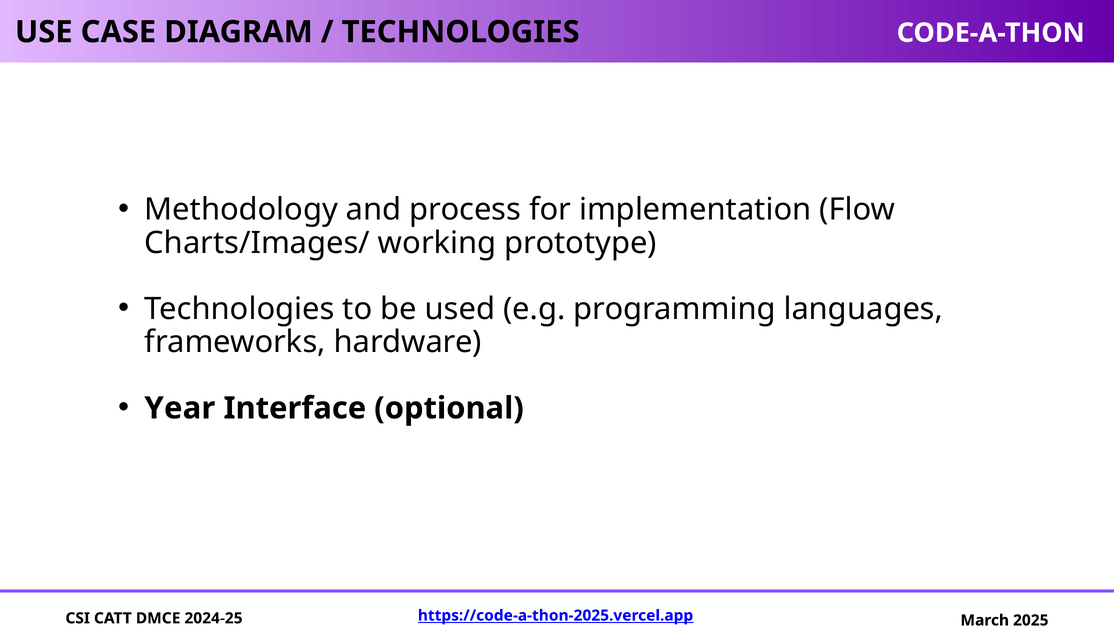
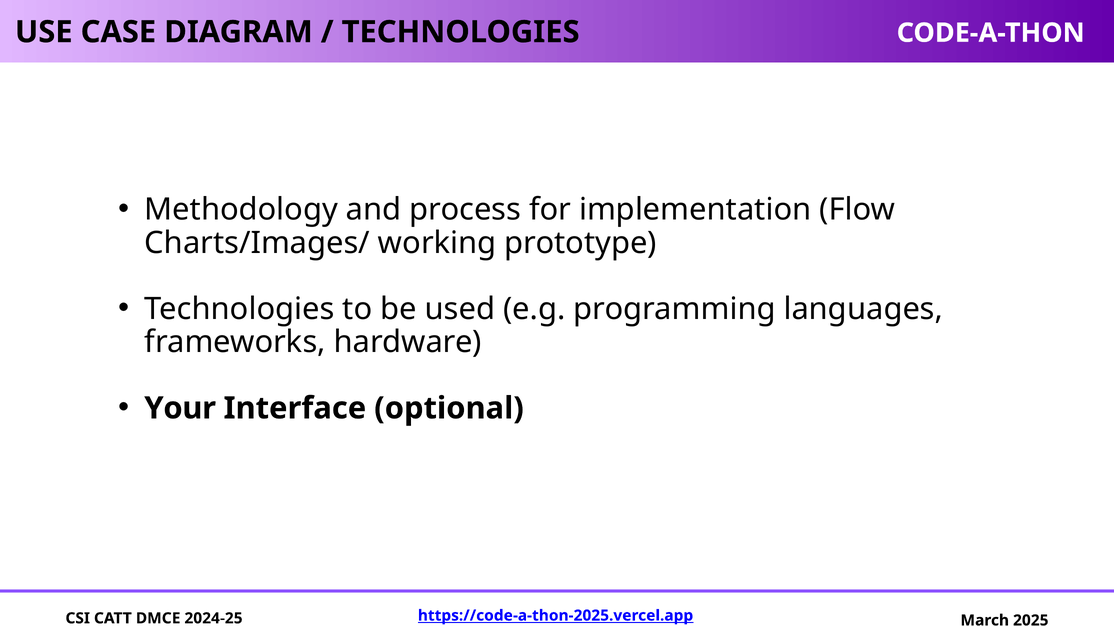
Year: Year -> Your (180, 409)
